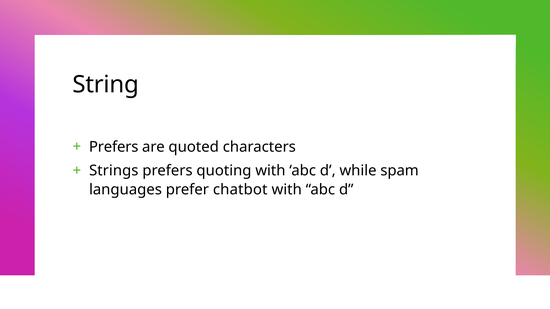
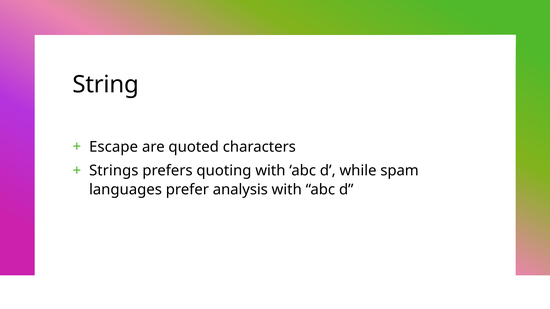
Prefers: Prefers -> Escape (114, 147)
chatbot: chatbot -> analysis (240, 190)
